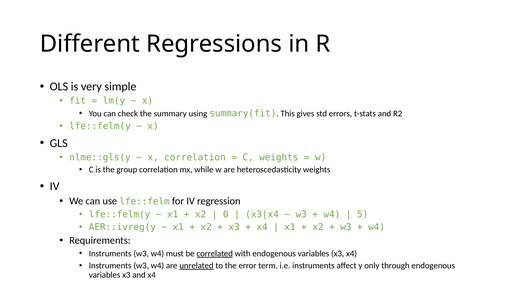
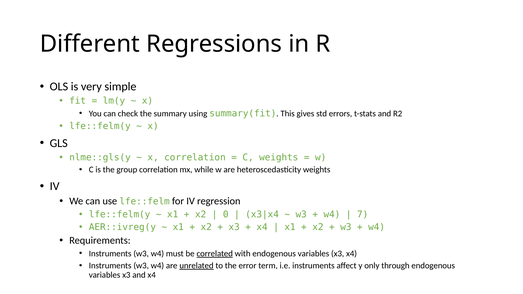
5: 5 -> 7 (363, 215)
